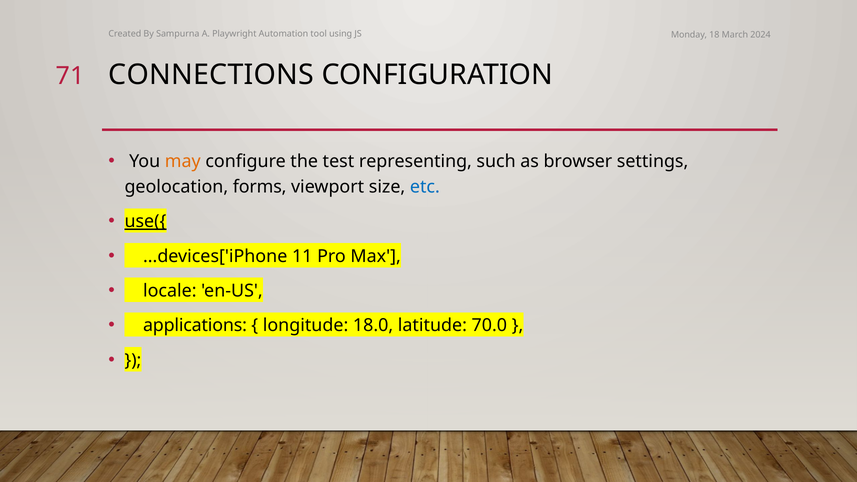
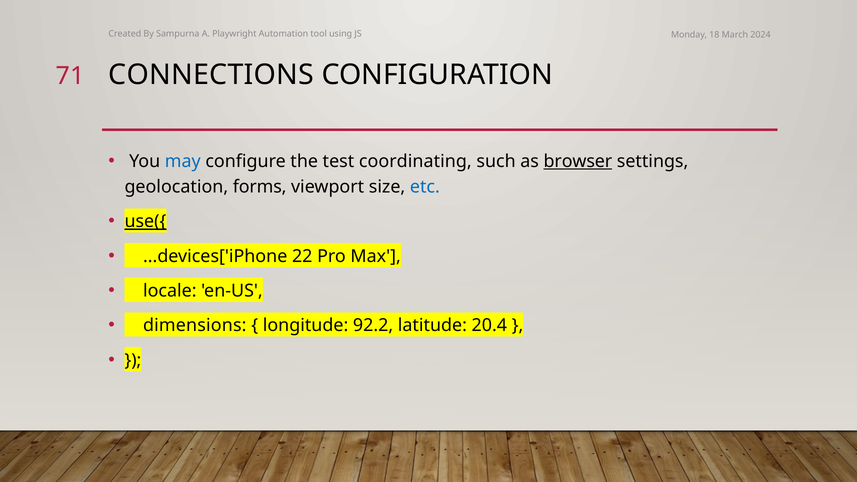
may colour: orange -> blue (183, 161)
representing: representing -> coordinating (415, 161)
browser underline: none -> present (578, 161)
11: 11 -> 22 (302, 256)
applications: applications -> dimensions (195, 326)
18.0: 18.0 -> 92.2 (373, 326)
70.0: 70.0 -> 20.4 (489, 326)
